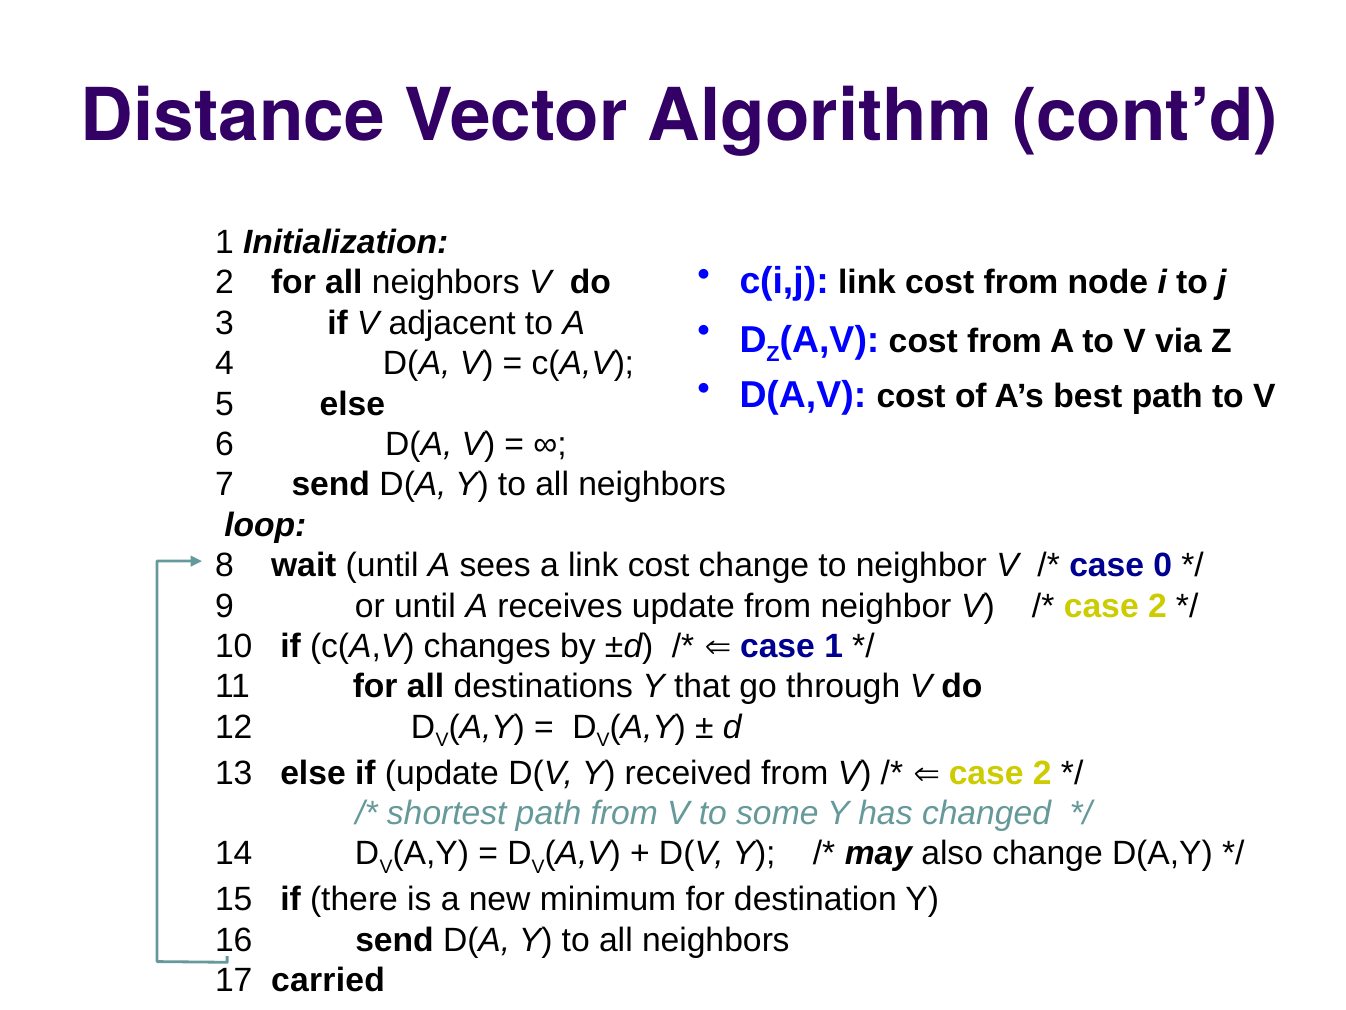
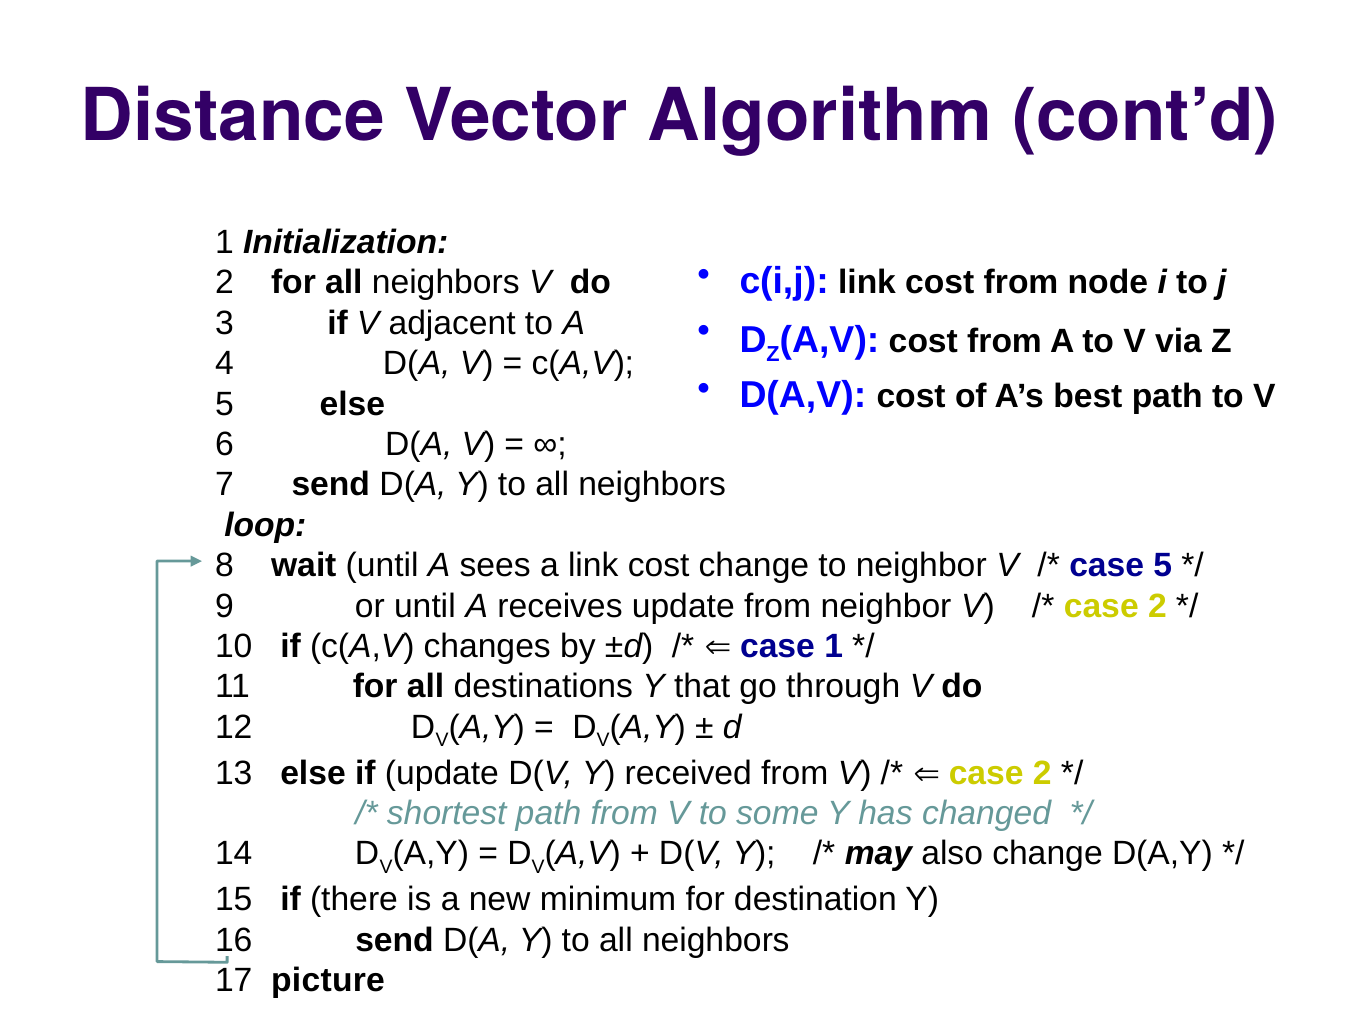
case 0: 0 -> 5 (1163, 565)
carried: carried -> picture (328, 980)
